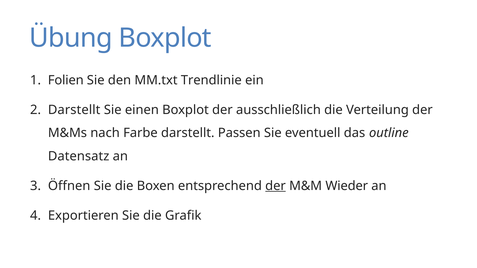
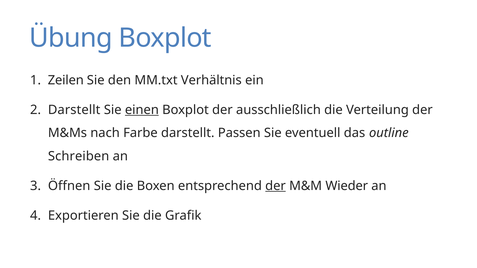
Folien: Folien -> Zeilen (66, 80)
Trendlinie: Trendlinie -> Verhältnis (211, 80)
einen underline: none -> present (142, 110)
Datensatz: Datensatz -> Schreiben (79, 156)
